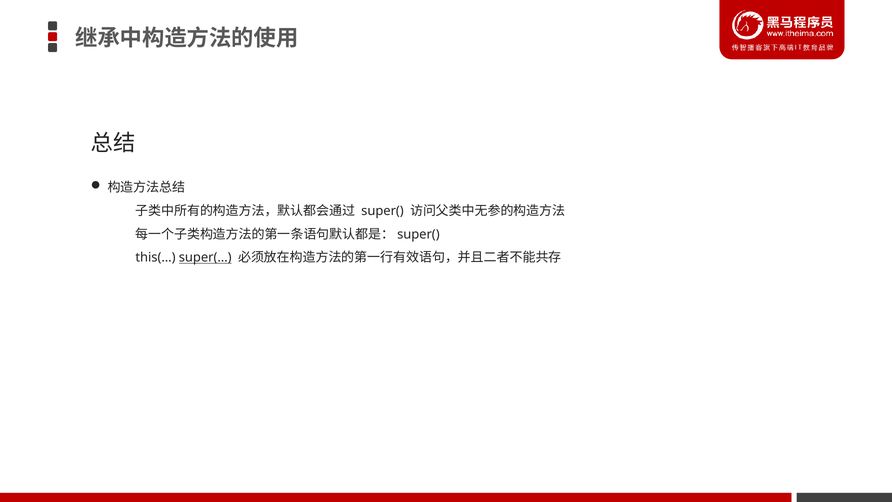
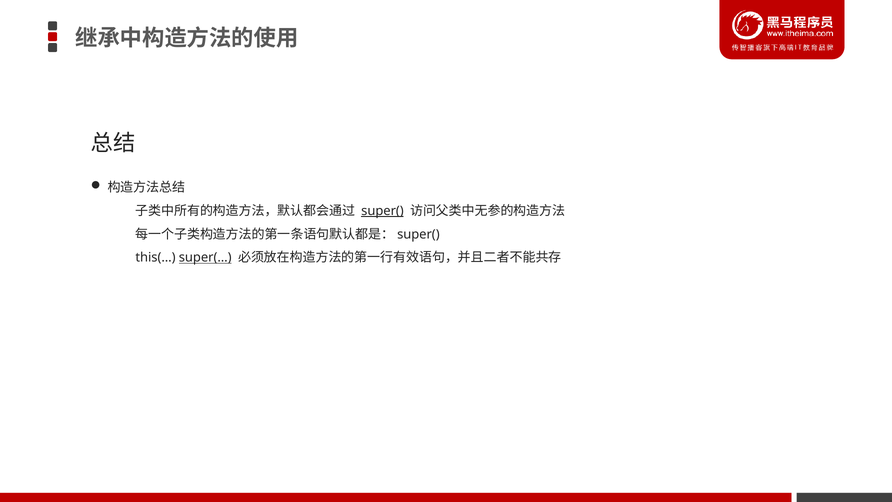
super( underline: none -> present (382, 211)
